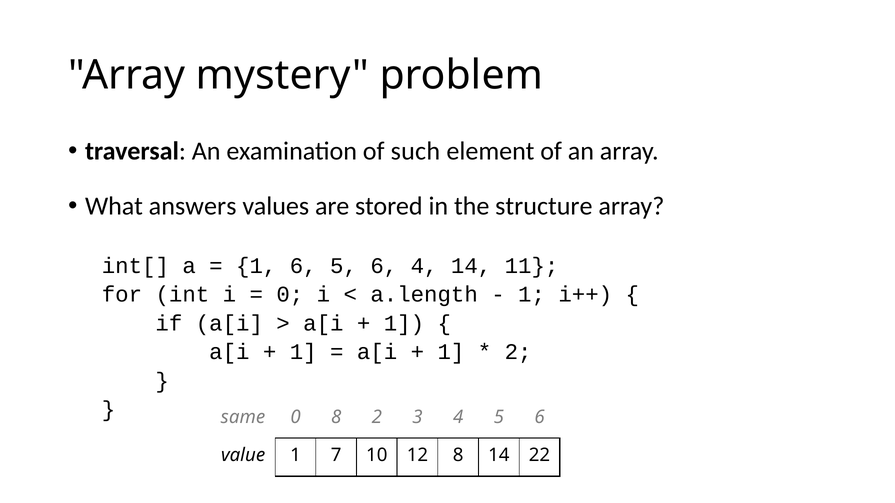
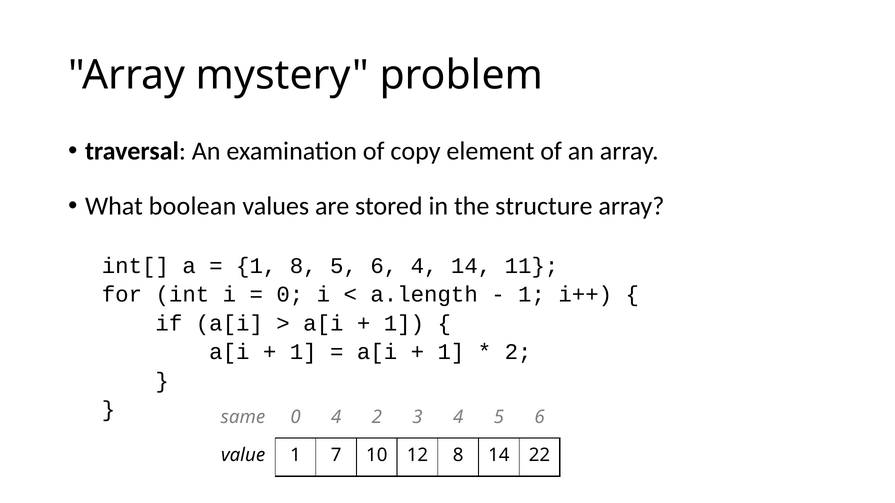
such: such -> copy (416, 151)
answers: answers -> boolean (193, 206)
1 6: 6 -> 8 (303, 266)
0 8: 8 -> 4 (336, 417)
